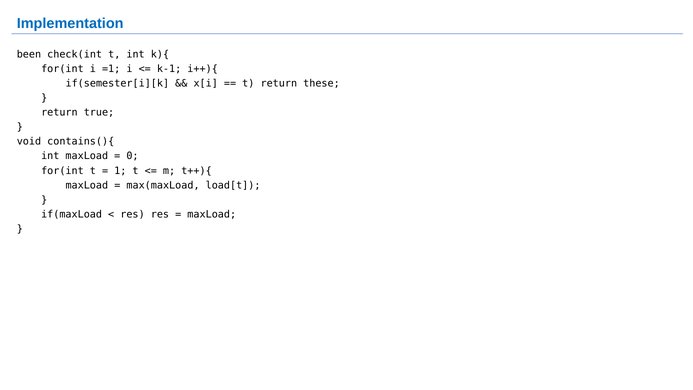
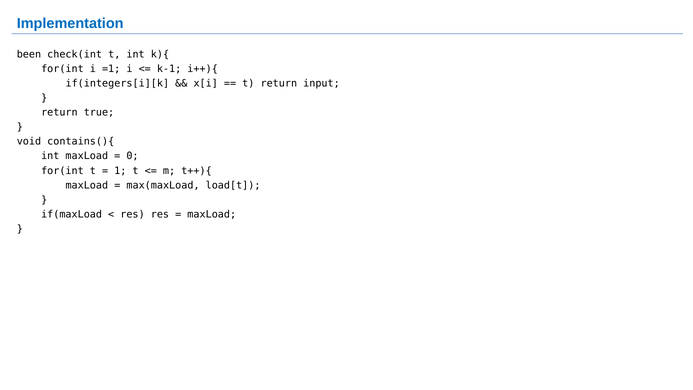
if(semester[i][k: if(semester[i][k -> if(integers[i][k (117, 83)
these: these -> input (321, 83)
